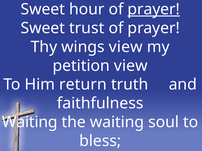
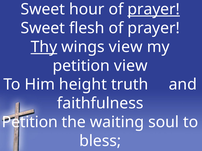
trust: trust -> flesh (87, 28)
Thy underline: none -> present (44, 47)
return: return -> height (83, 85)
Waiting: Waiting -> Petition (30, 122)
